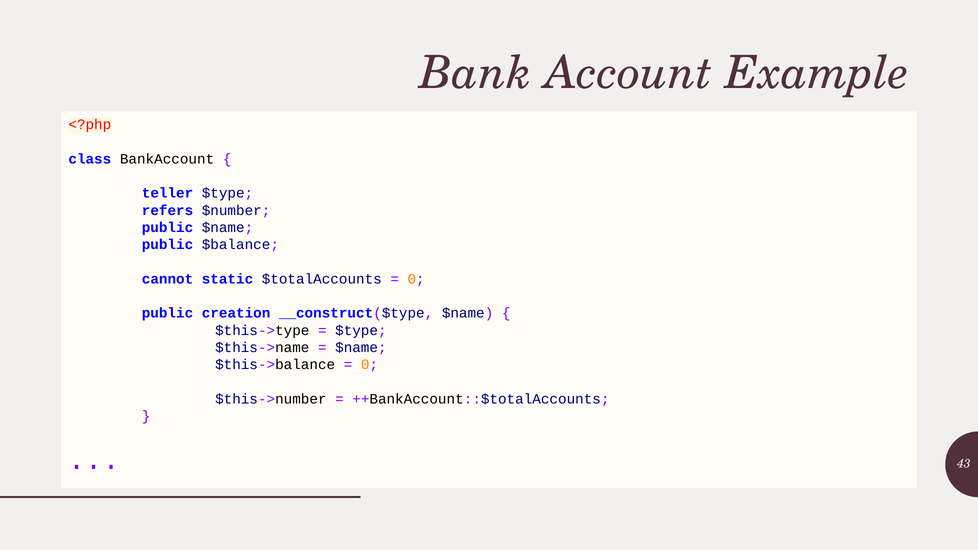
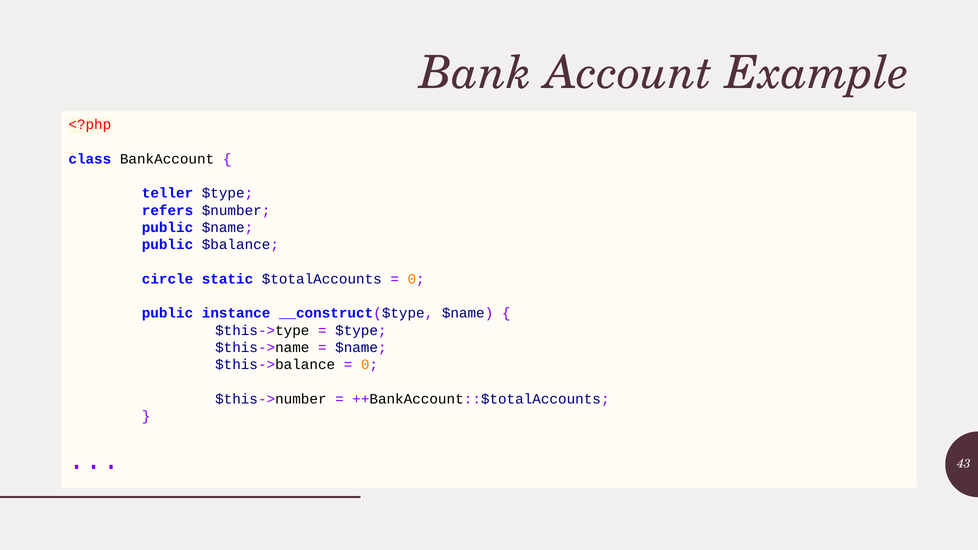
cannot: cannot -> circle (168, 279)
creation: creation -> instance (236, 313)
